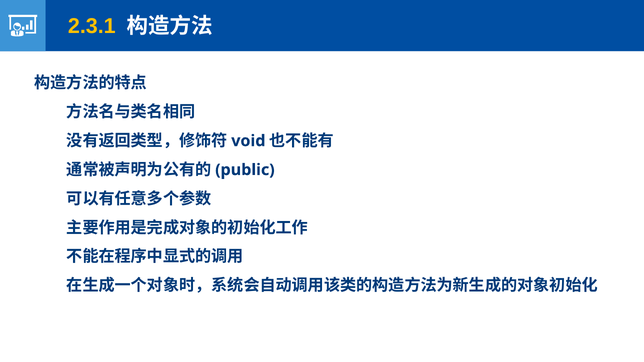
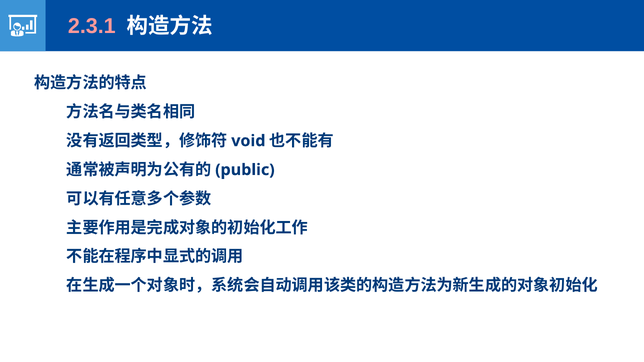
2.3.1 colour: yellow -> pink (92, 26)
